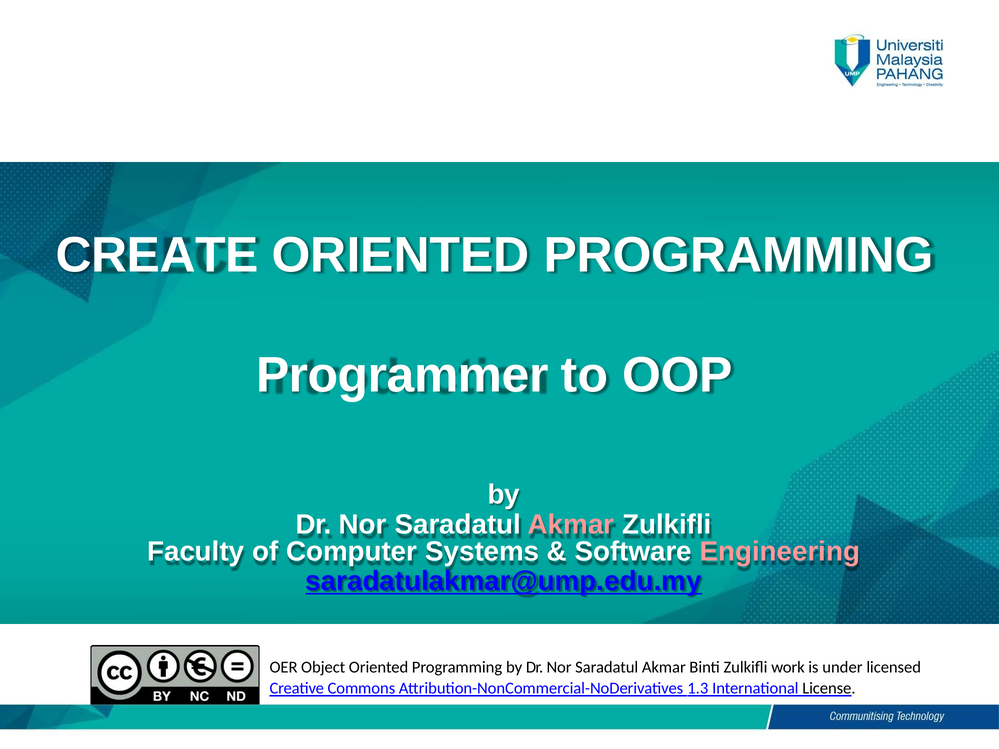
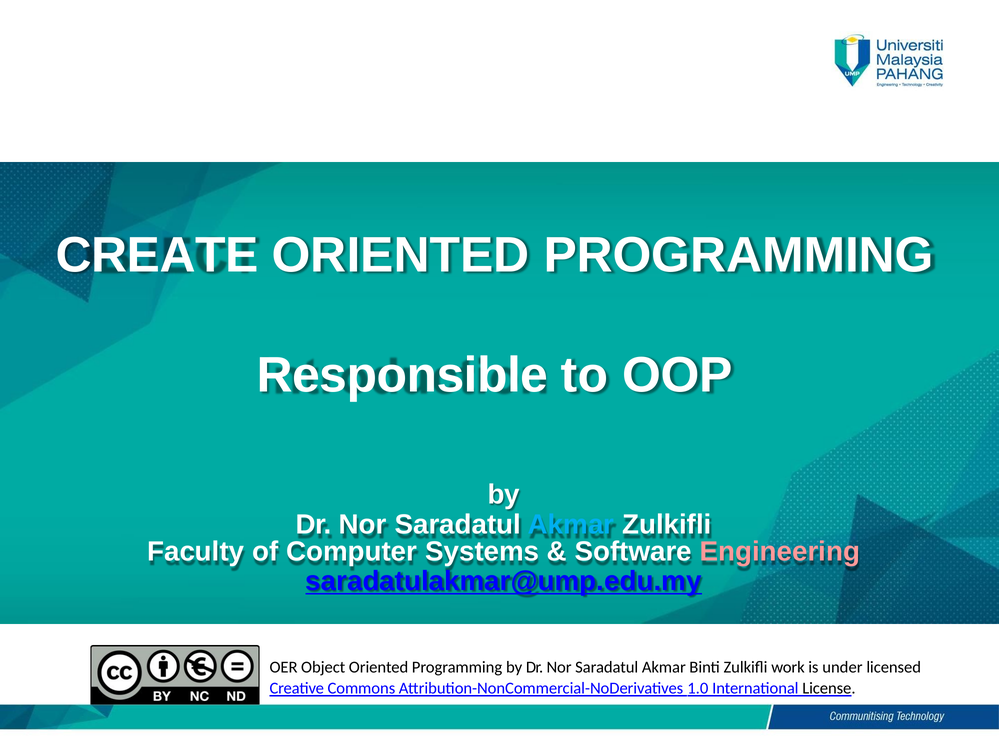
Programmer: Programmer -> Responsible (402, 375)
Akmar colour: pink -> light blue (571, 525)
1.3: 1.3 -> 1.0 (698, 689)
